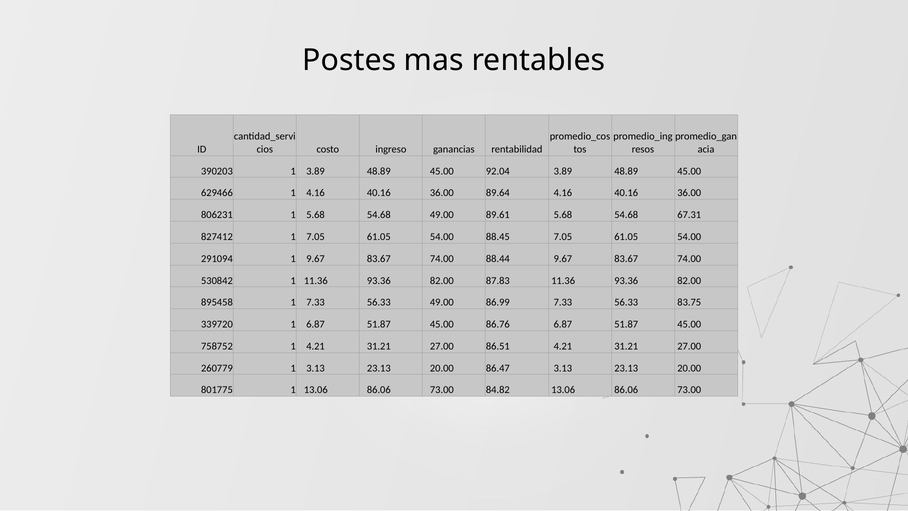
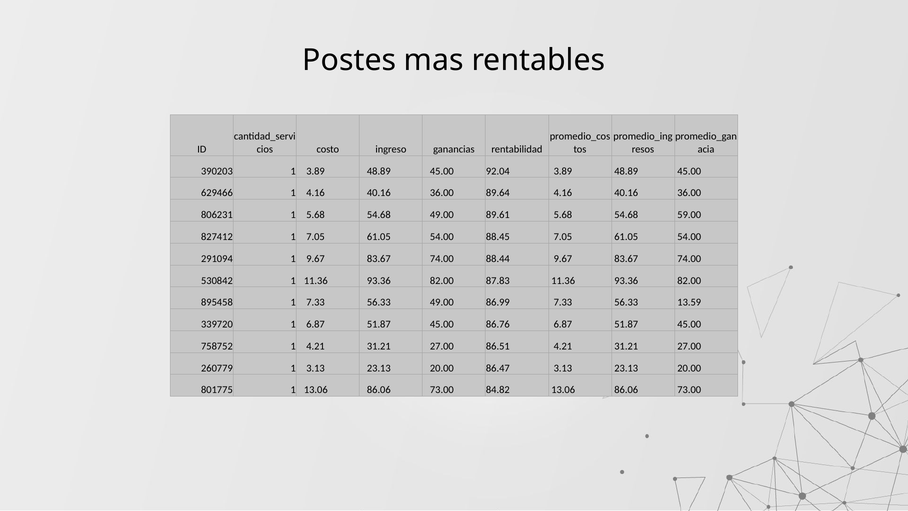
67.31: 67.31 -> 59.00 (689, 215)
83.75: 83.75 -> 13.59 (689, 302)
